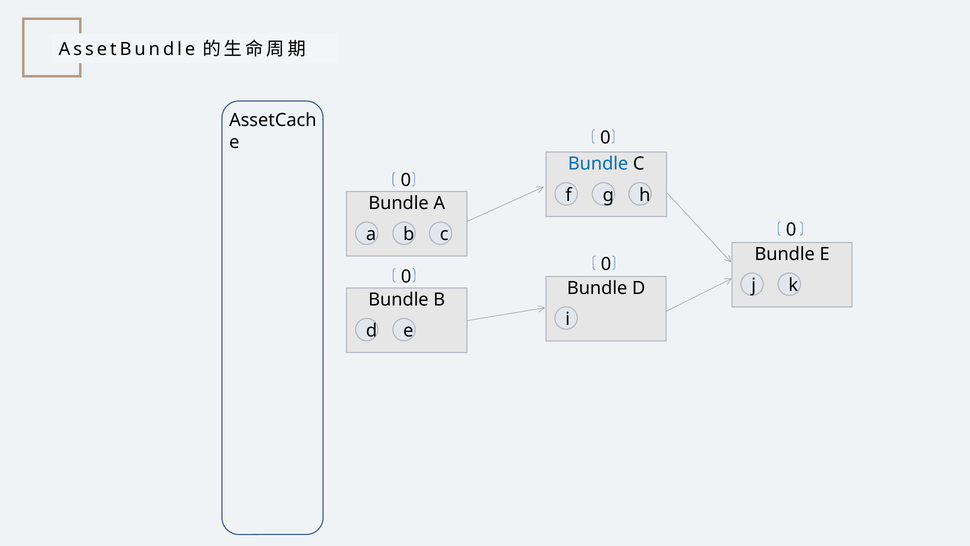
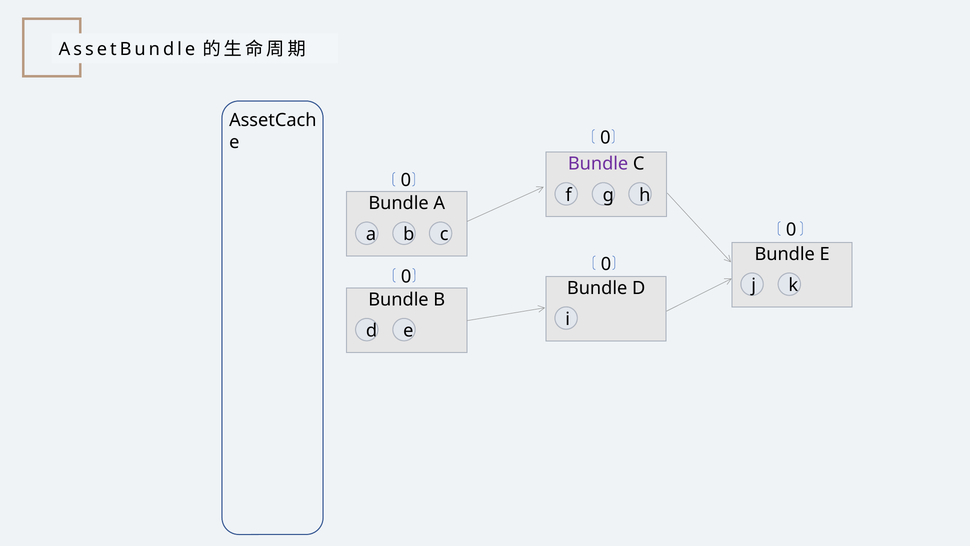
Bundle colour: blue -> purple (598, 164)
